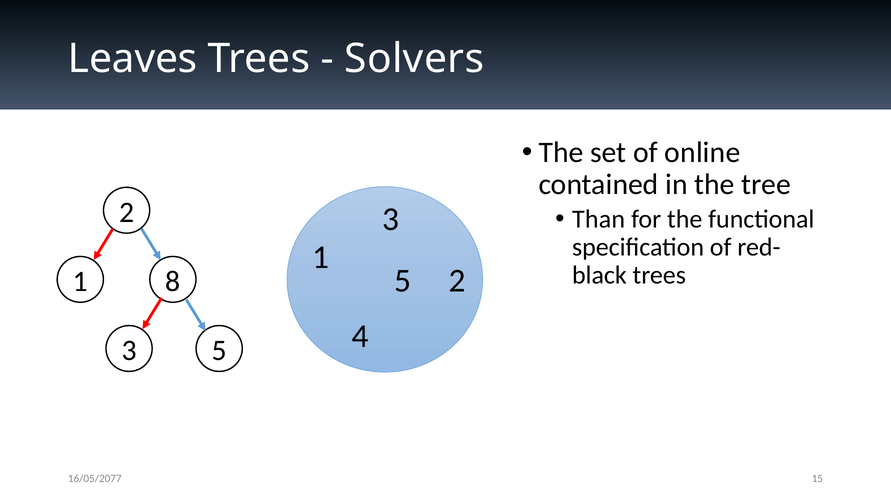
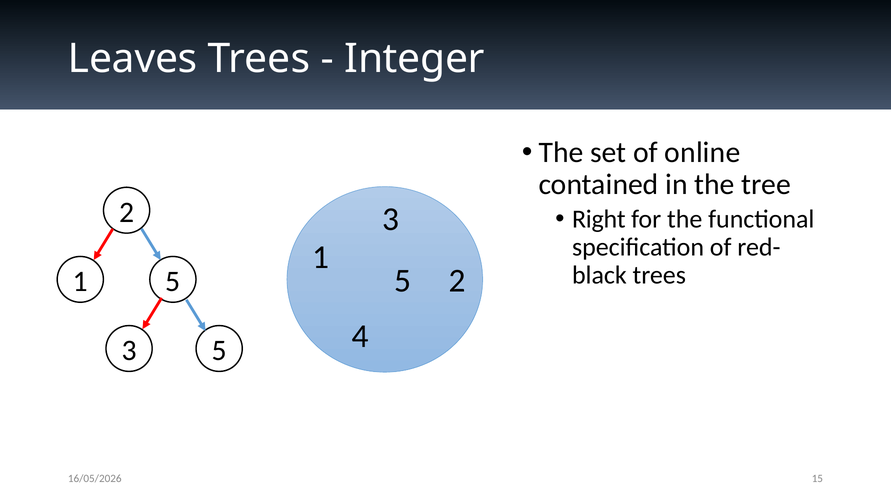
Solvers: Solvers -> Integer (415, 59)
Than: Than -> Right (599, 219)
1 8: 8 -> 5 (173, 282)
16/05/2077: 16/05/2077 -> 16/05/2026 (95, 479)
